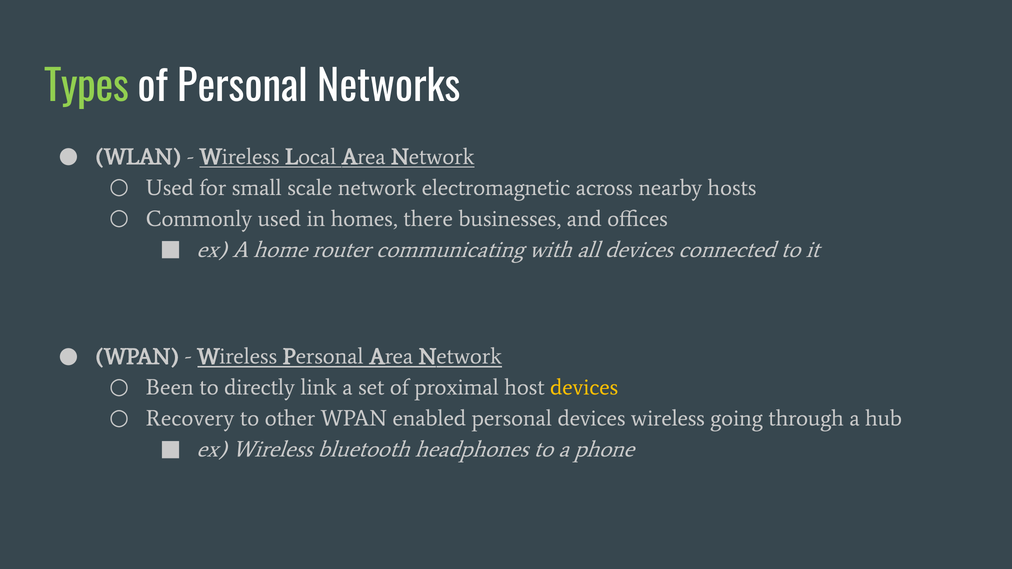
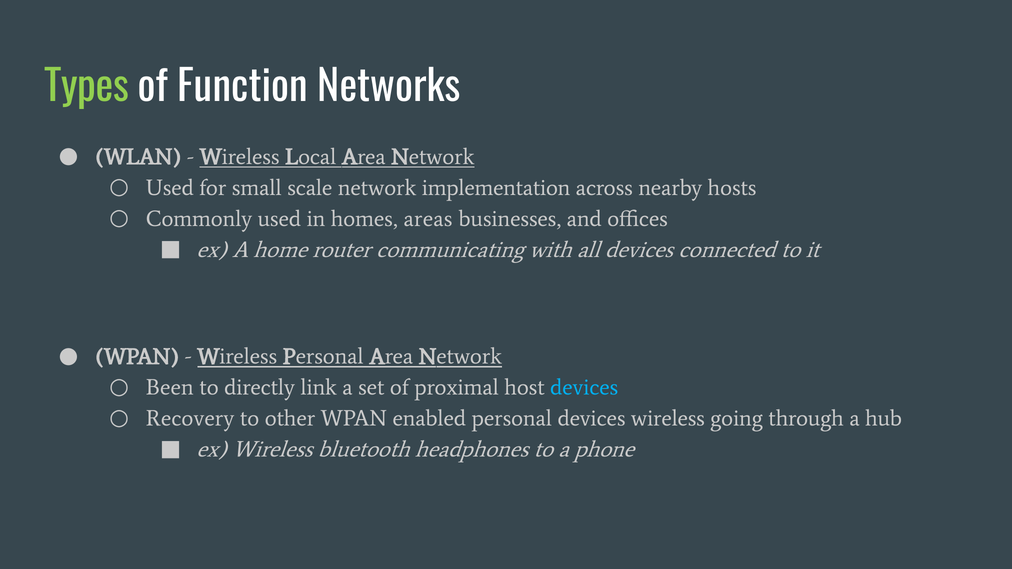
of Personal: Personal -> Function (243, 88)
electromagnetic: electromagnetic -> implementation (496, 188)
there: there -> areas (428, 219)
devices colour: yellow -> light blue (584, 388)
